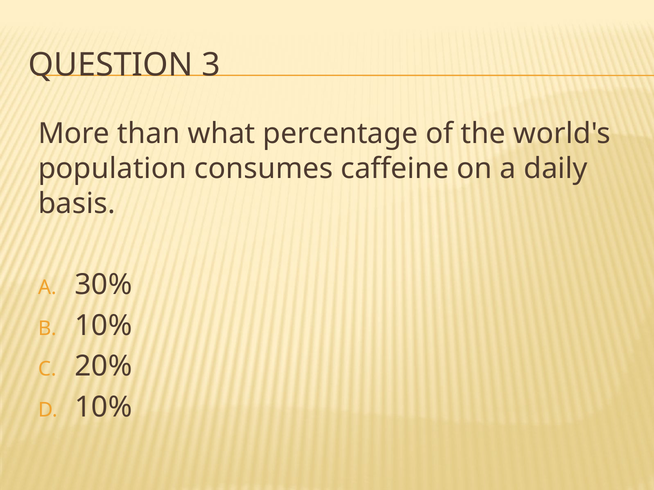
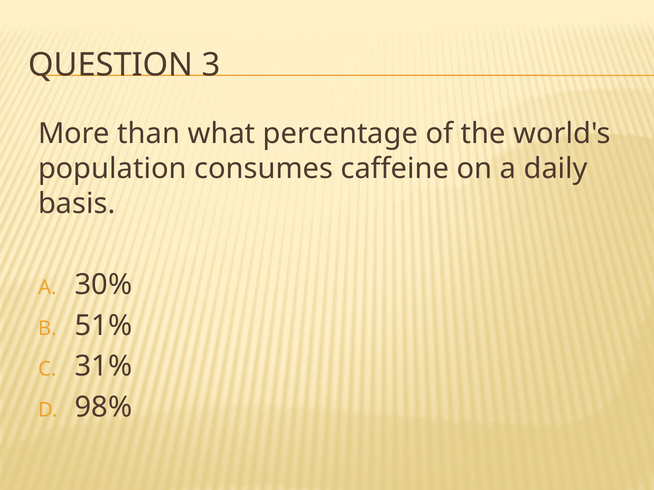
10%: 10% -> 51% (104, 326)
20%: 20% -> 31% (104, 367)
10%: 10% -> 98% (104, 407)
